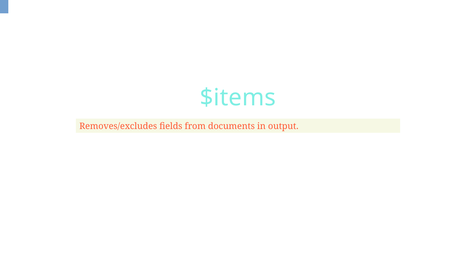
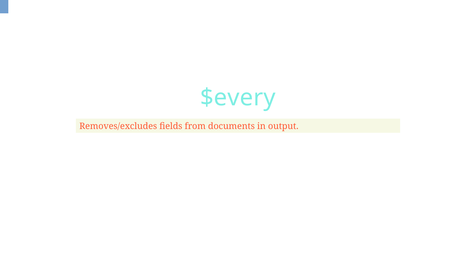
$items: $items -> $every (238, 98)
